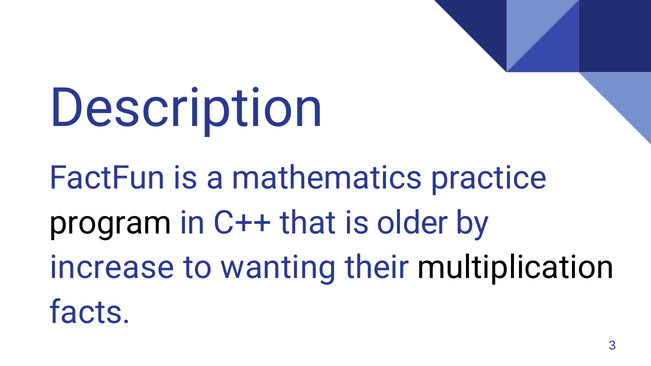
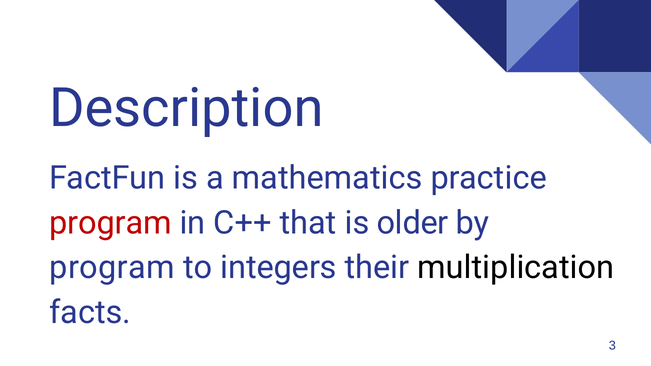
program colour: black -> red (110, 223)
increase: increase -> program (112, 268)
wanting: wanting -> integers (279, 268)
